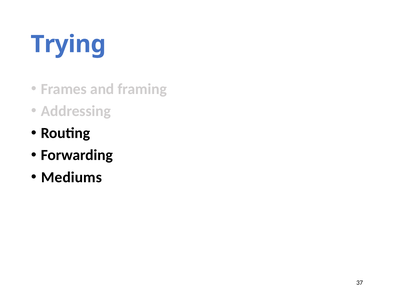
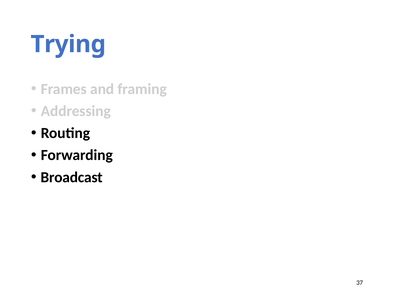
Mediums: Mediums -> Broadcast (72, 177)
